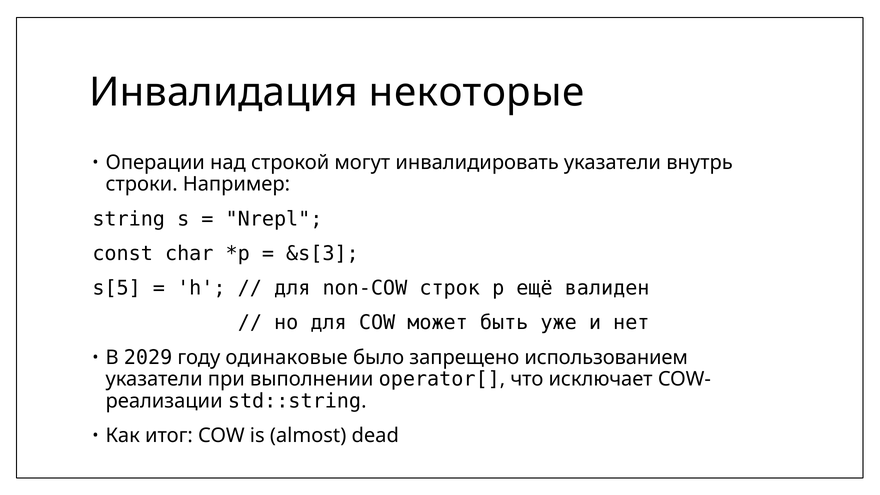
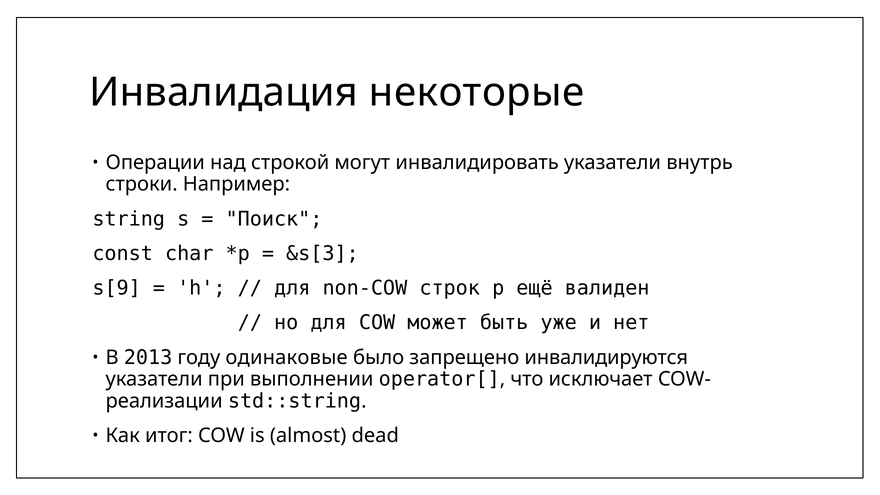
Nrepl: Nrepl -> Поиск (274, 219)
s[5: s[5 -> s[9 (117, 288)
2029: 2029 -> 2013 (148, 357)
использованием: использованием -> инвалидируются (606, 357)
